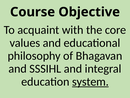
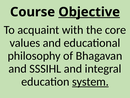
Objective underline: none -> present (89, 12)
